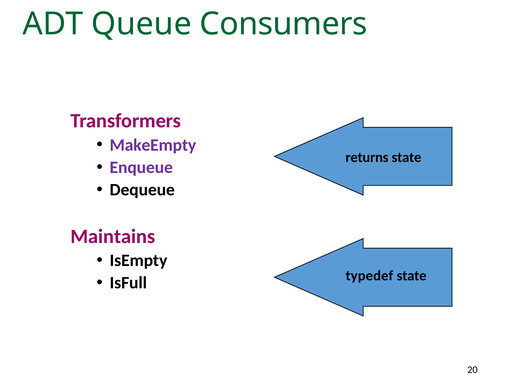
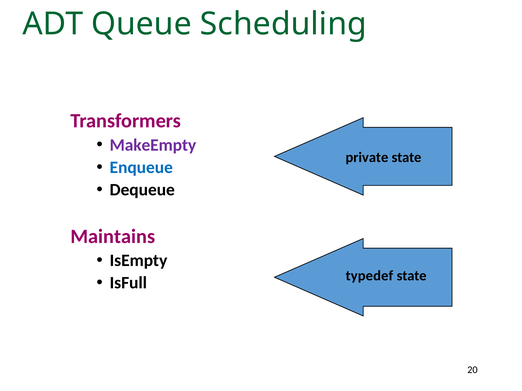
Consumers: Consumers -> Scheduling (283, 24)
returns: returns -> private (367, 158)
Enqueue colour: purple -> blue (141, 168)
